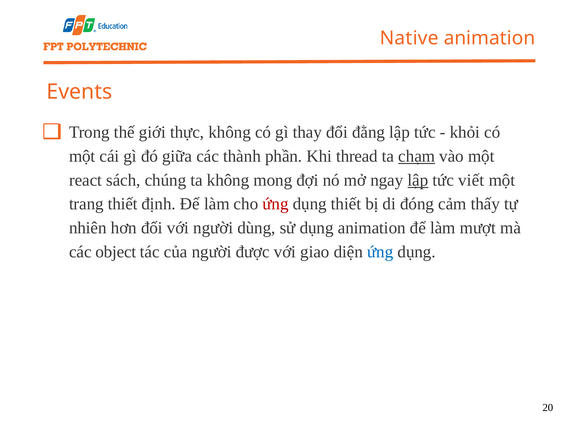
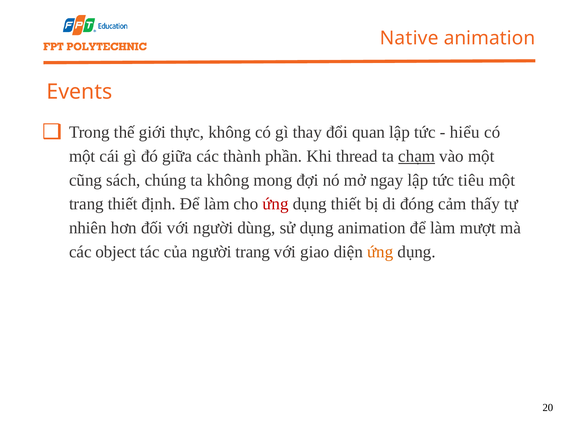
đằng: đằng -> quan (369, 132)
khỏi: khỏi -> hiểu (465, 132)
react: react -> cũng (86, 180)
lập underline: present -> none (418, 180)
viết: viết -> tiêu (471, 180)
người được: được -> trang (253, 251)
ứng colour: blue -> orange (380, 251)
